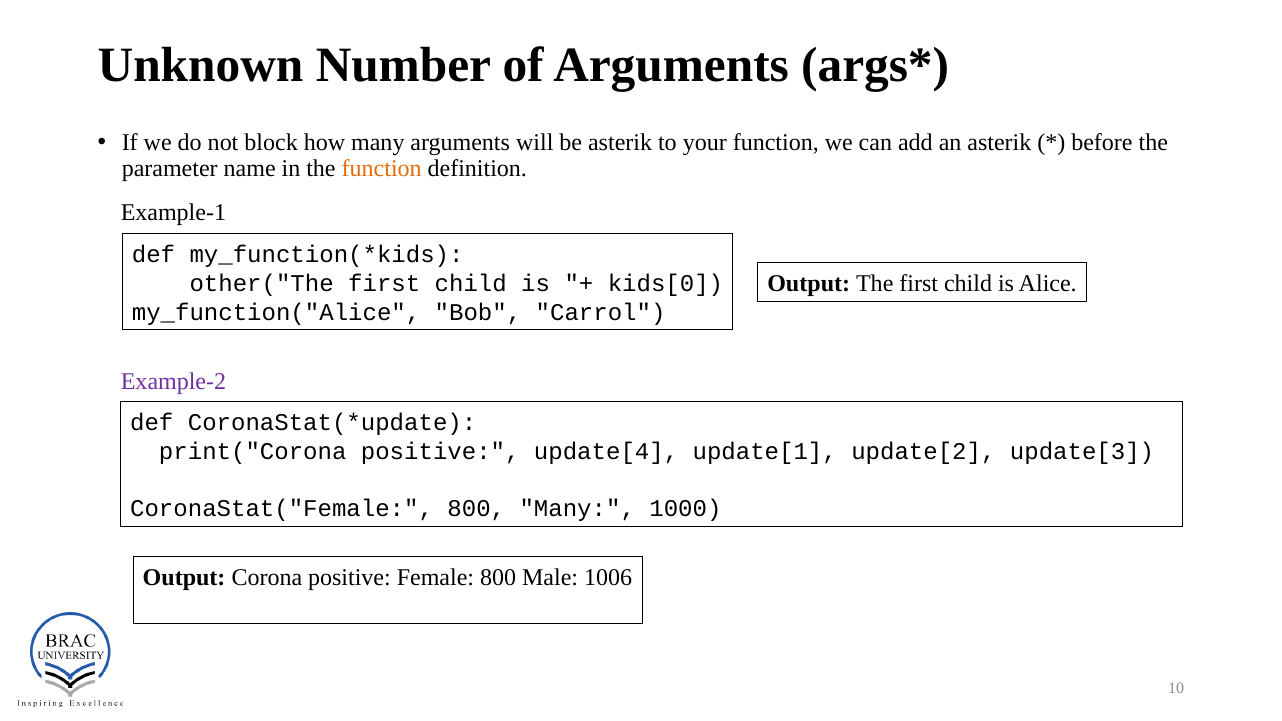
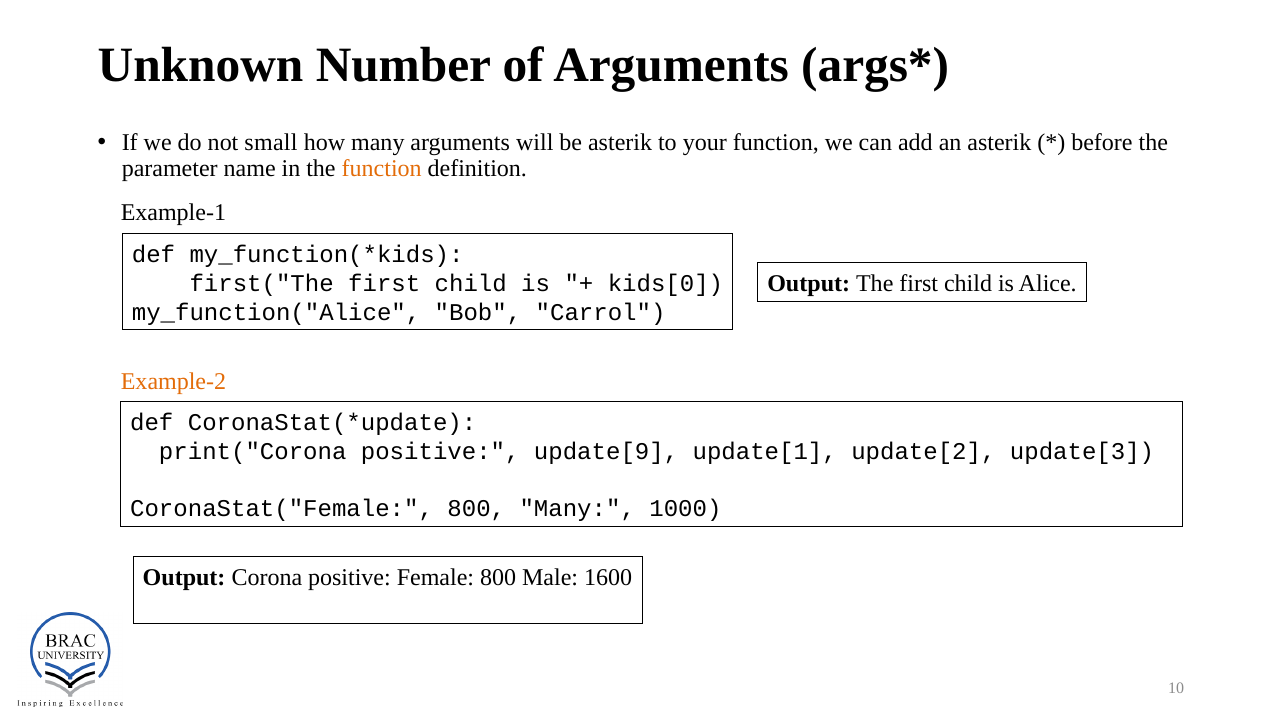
block: block -> small (271, 142)
other("The: other("The -> first("The (262, 284)
Example-2 colour: purple -> orange (173, 382)
update[4: update[4 -> update[9 (606, 451)
1006: 1006 -> 1600 (608, 578)
